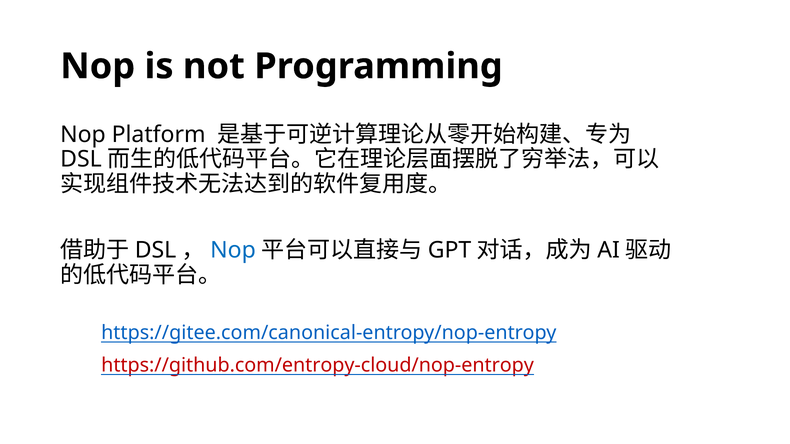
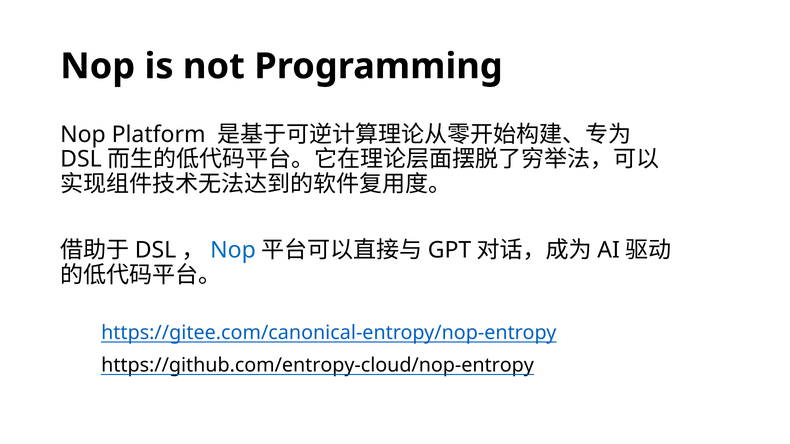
https://github.com/entropy-cloud/nop-entropy colour: red -> black (318, 366)
